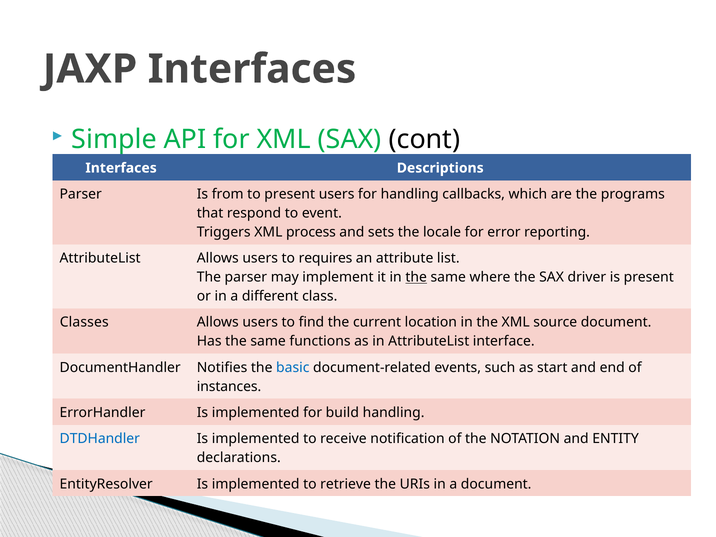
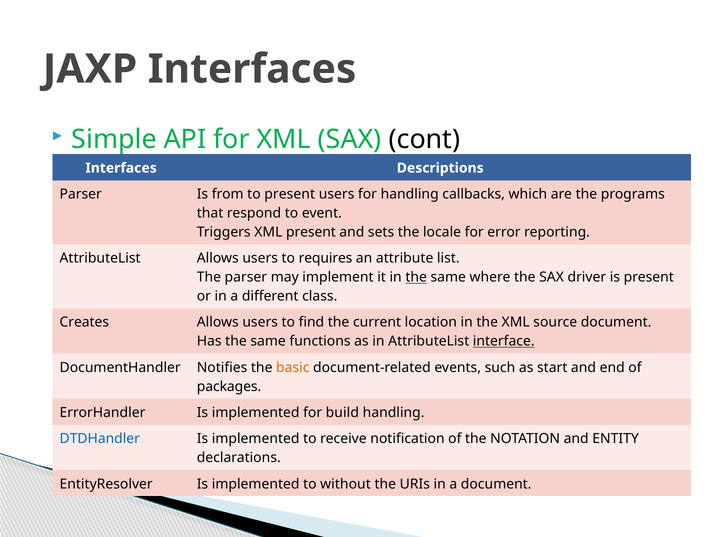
XML process: process -> present (311, 232)
Classes: Classes -> Creates (84, 322)
interface underline: none -> present (504, 341)
basic colour: blue -> orange (293, 367)
instances: instances -> packages (229, 386)
retrieve: retrieve -> without (346, 484)
